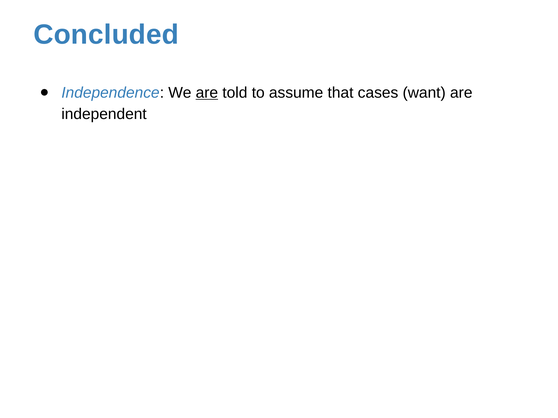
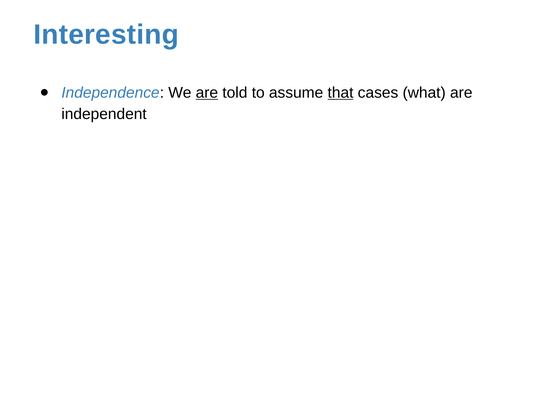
Concluded: Concluded -> Interesting (106, 35)
that underline: none -> present (341, 93)
want: want -> what (424, 93)
